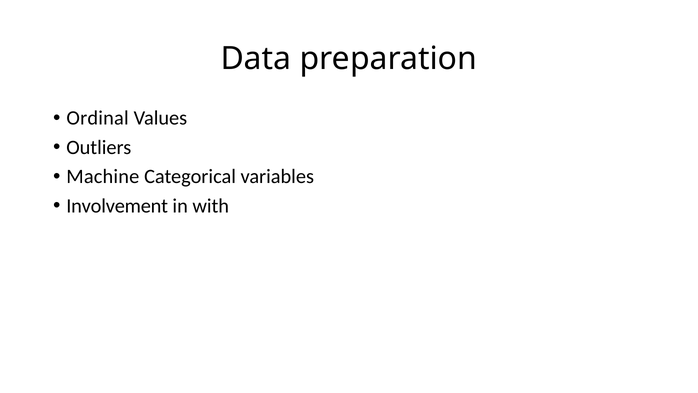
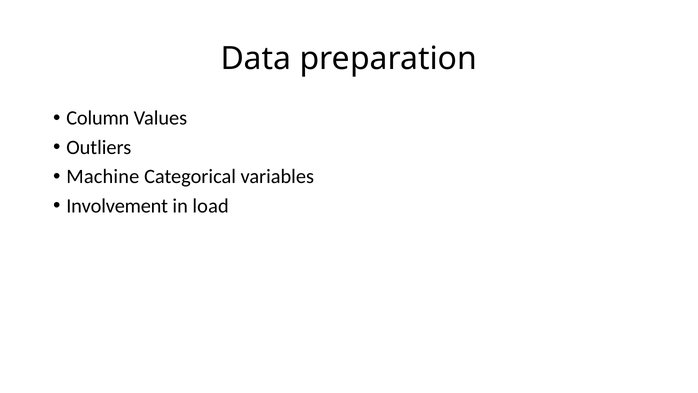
Ordinal: Ordinal -> Column (98, 118)
with: with -> load (211, 206)
